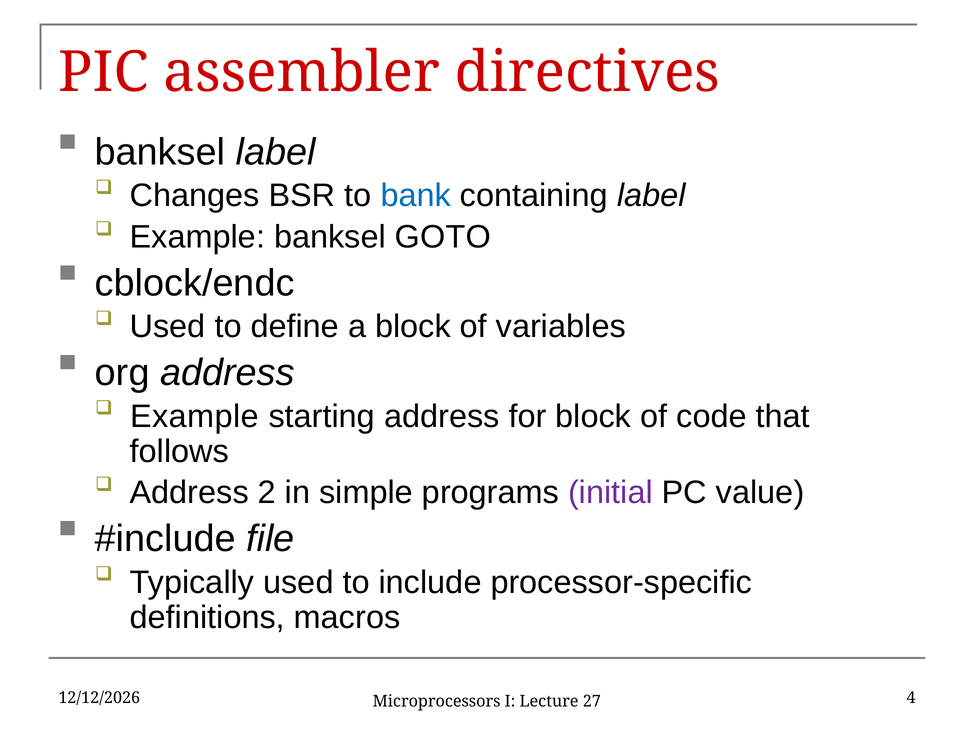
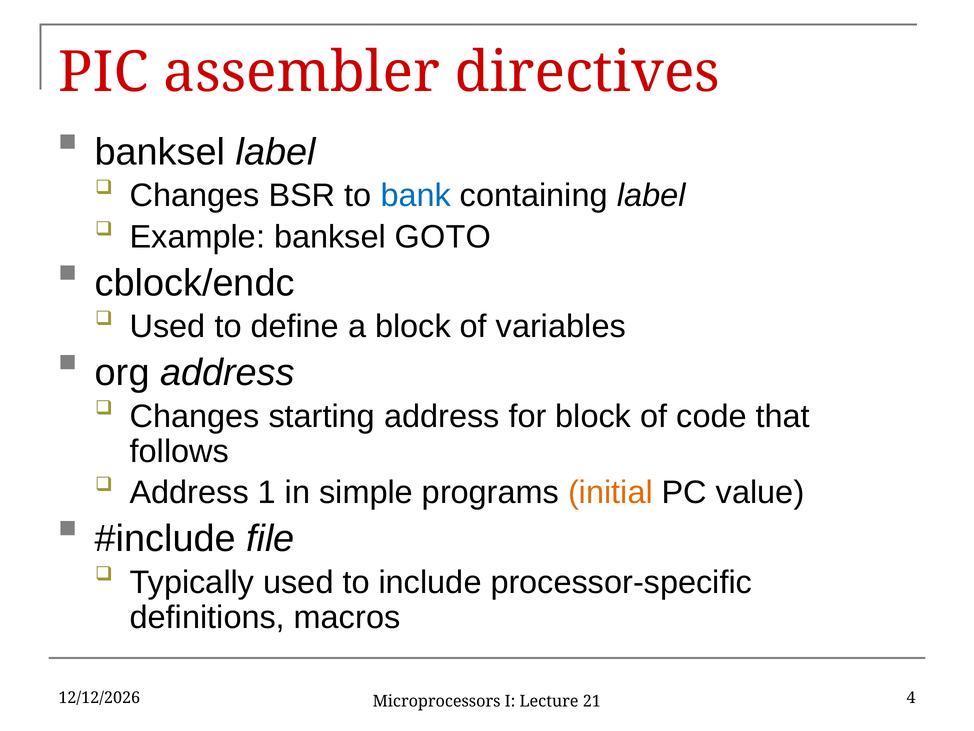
Example: Example -> Changes (195, 416)
2: 2 -> 1 (267, 492)
initial colour: purple -> orange (610, 492)
27: 27 -> 21 (592, 701)
